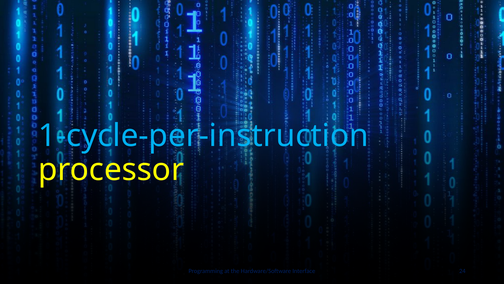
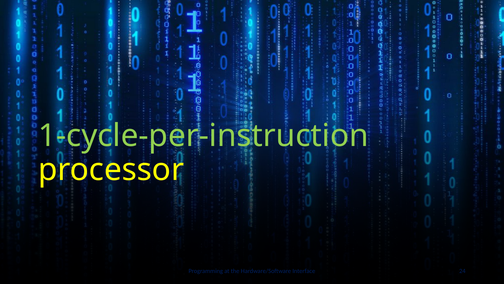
1-cycle-per-instruction colour: light blue -> light green (203, 135)
